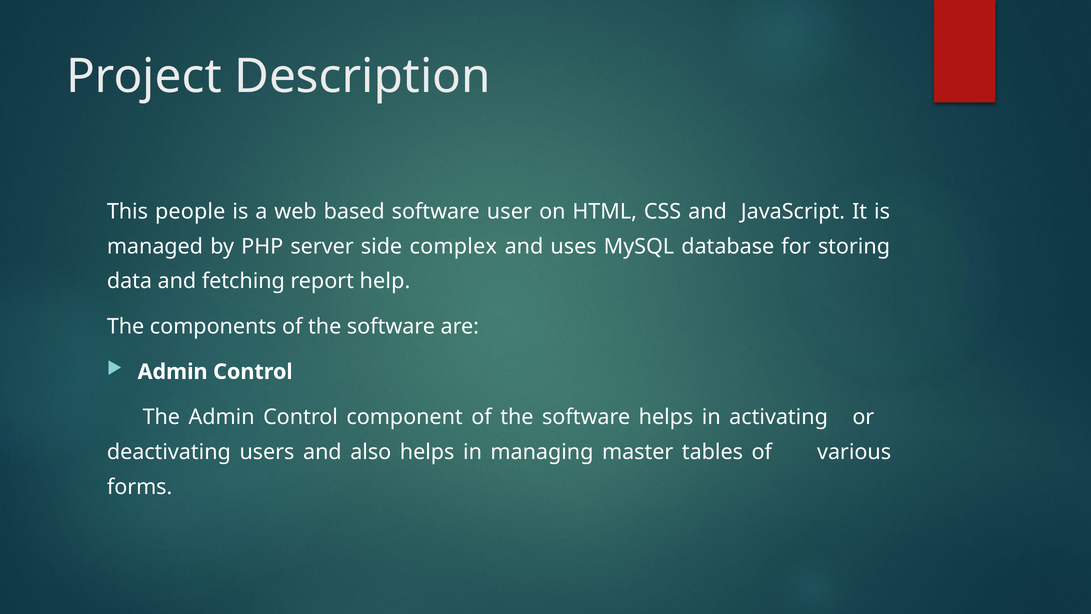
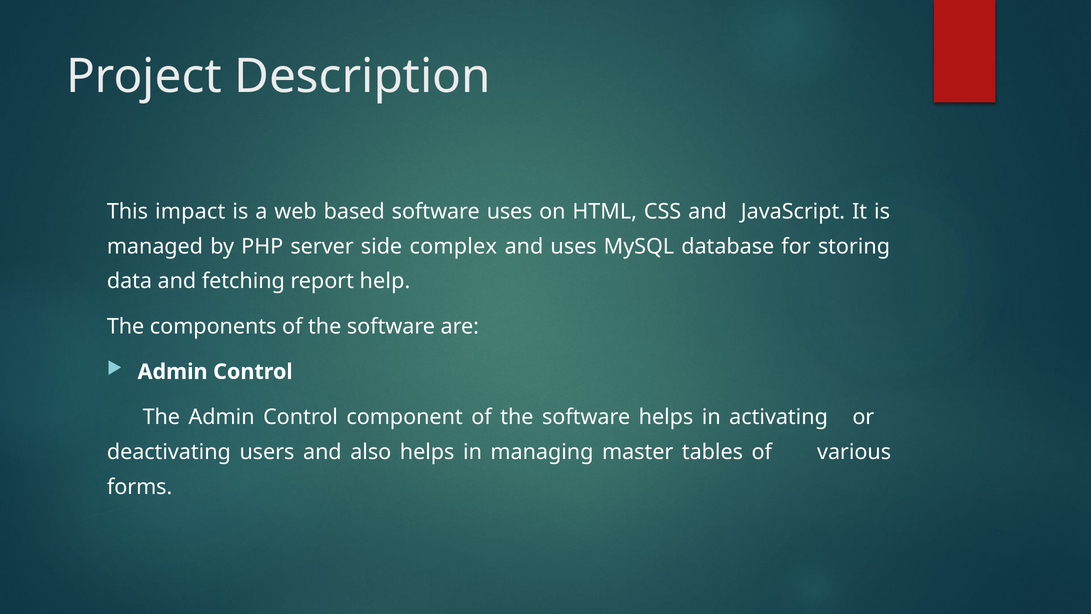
people: people -> impact (190, 211)
software user: user -> uses (510, 211)
